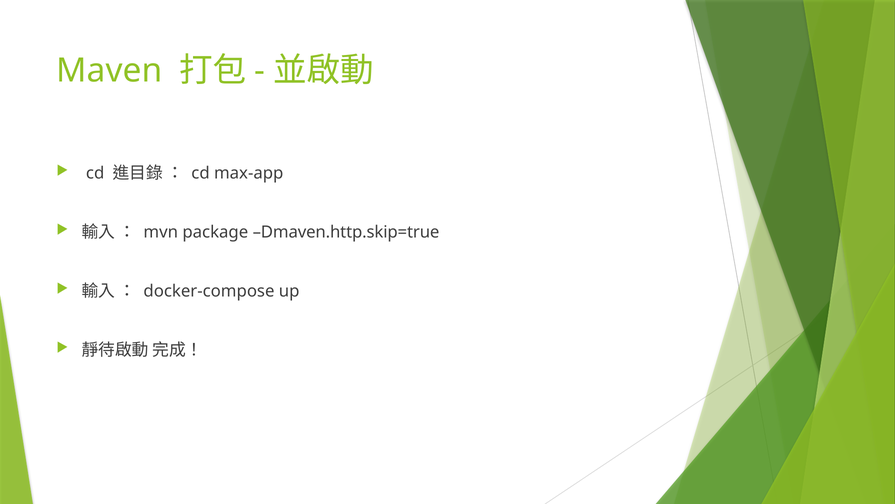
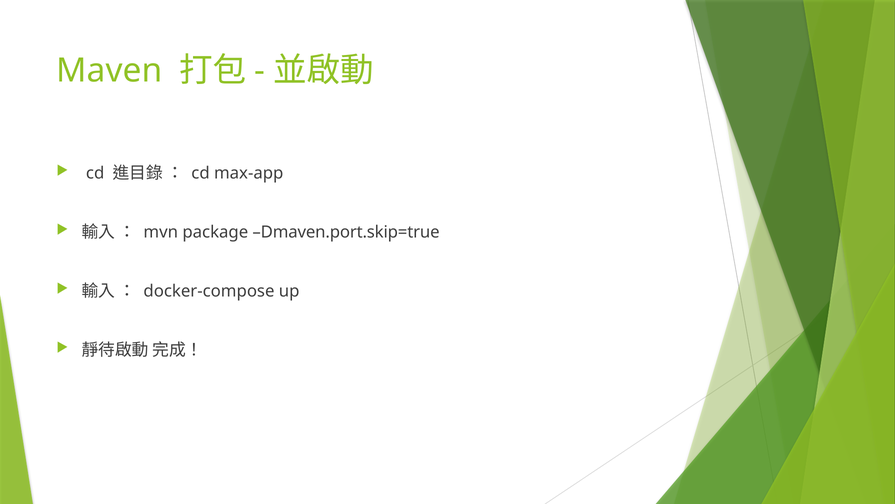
Dmaven.http.skip=true: Dmaven.http.skip=true -> Dmaven.port.skip=true (346, 232)
